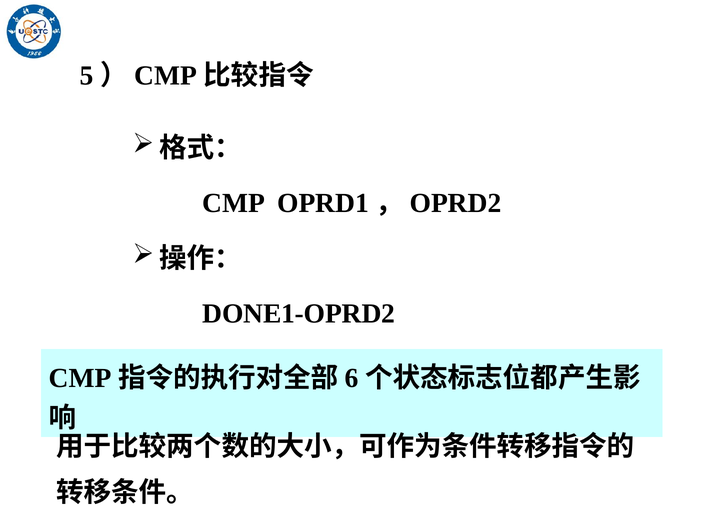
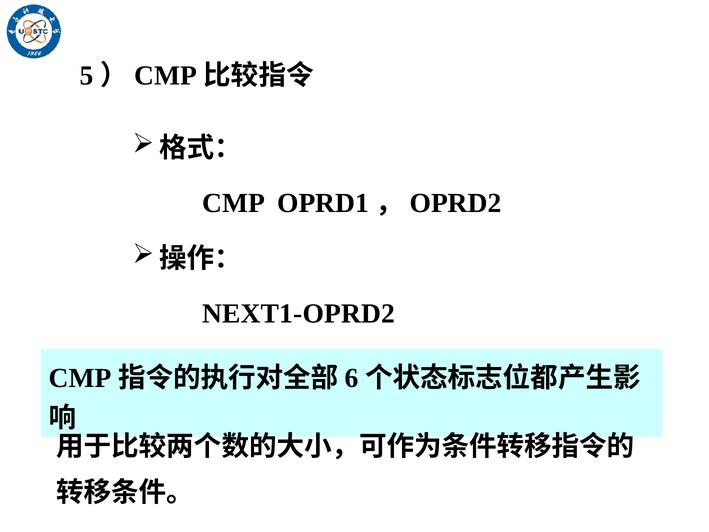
DONE1-OPRD2: DONE1-OPRD2 -> NEXT1-OPRD2 (299, 314)
